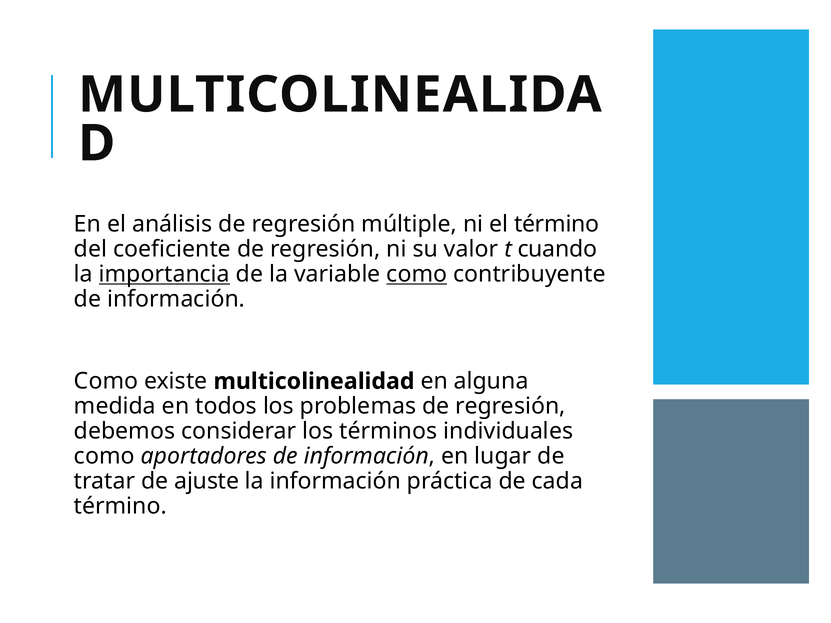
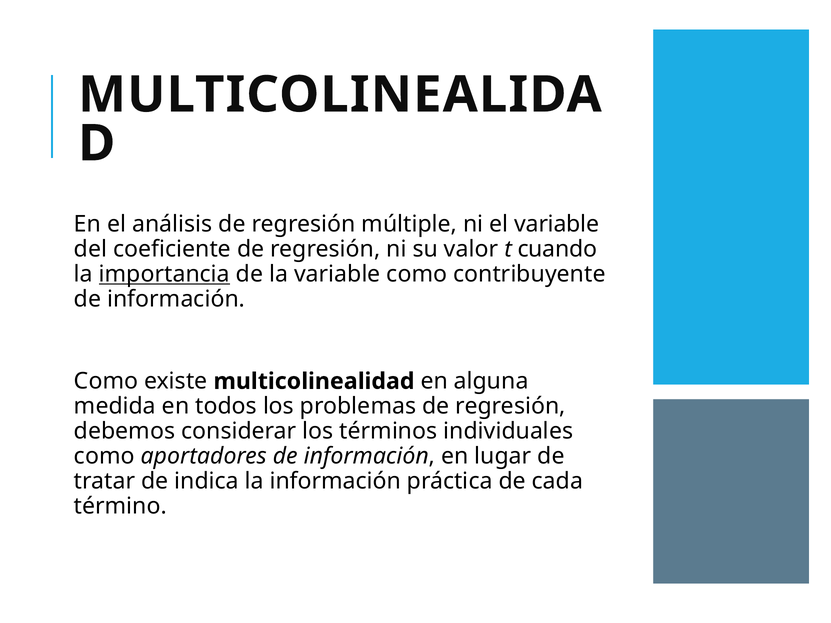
el término: término -> variable (557, 224)
como underline: present -> none (417, 274)
ajuste: ajuste -> indica (207, 481)
